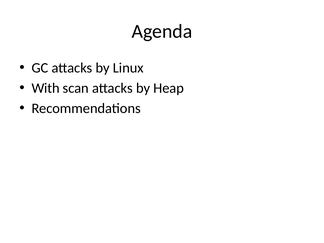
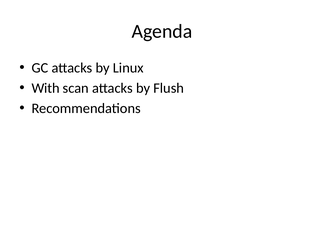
Heap: Heap -> Flush (169, 88)
